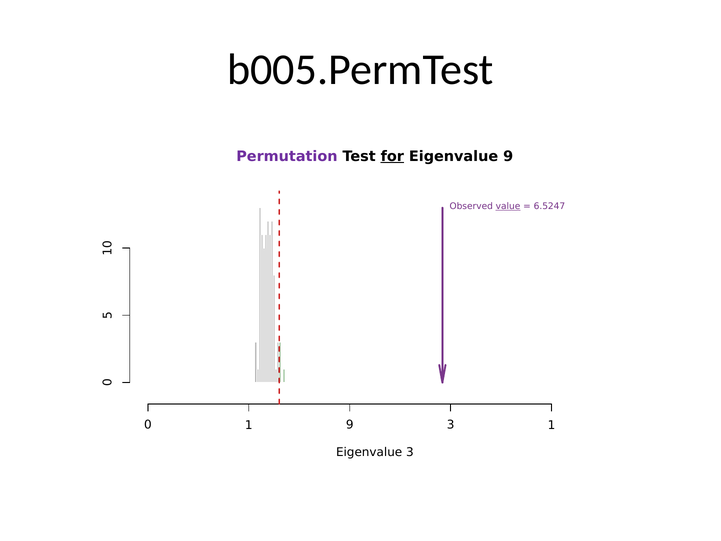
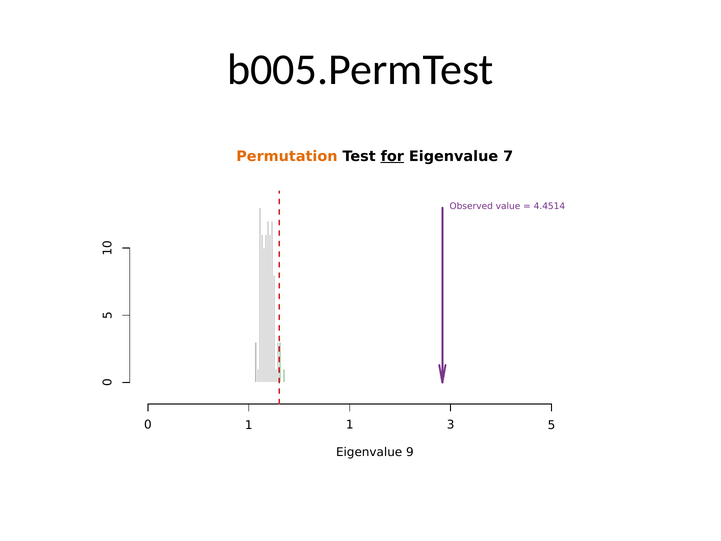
Permutation colour: purple -> orange (287, 156)
Eigenvalue 9: 9 -> 7 (508, 156)
value underline: present -> none (508, 206)
6.5247: 6.5247 -> 4.4514 (549, 206)
1 9: 9 -> 1 (350, 425)
3 1: 1 -> 5 (551, 425)
Eigenvalue 3: 3 -> 9 (410, 452)
